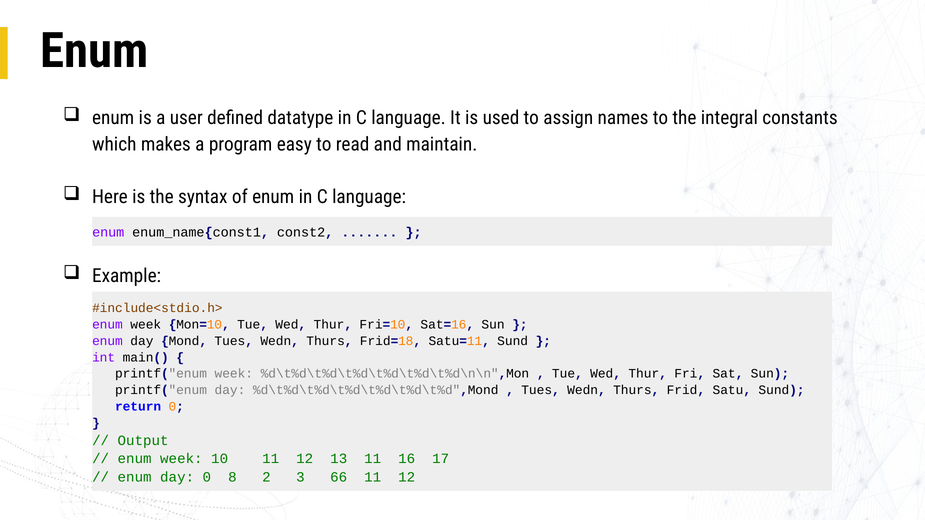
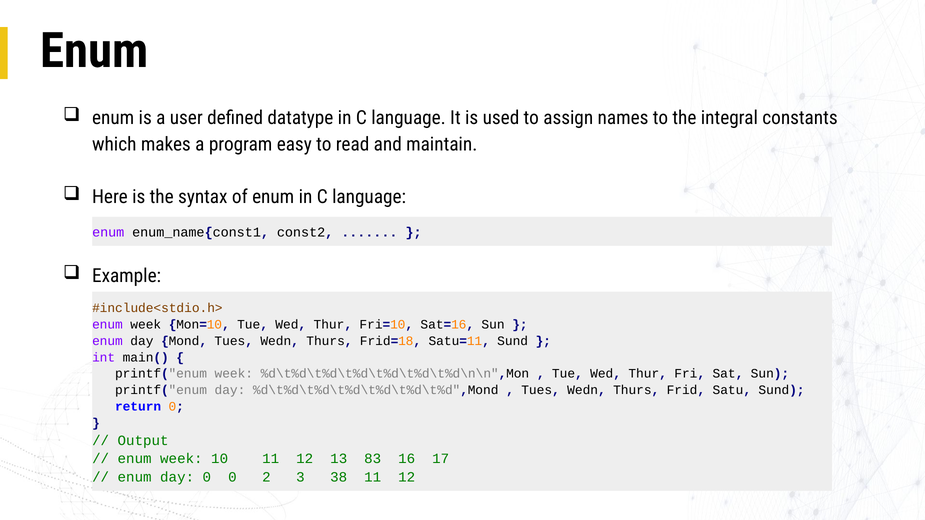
13 11: 11 -> 83 (373, 459)
0 8: 8 -> 0 (232, 477)
66: 66 -> 38 (339, 477)
